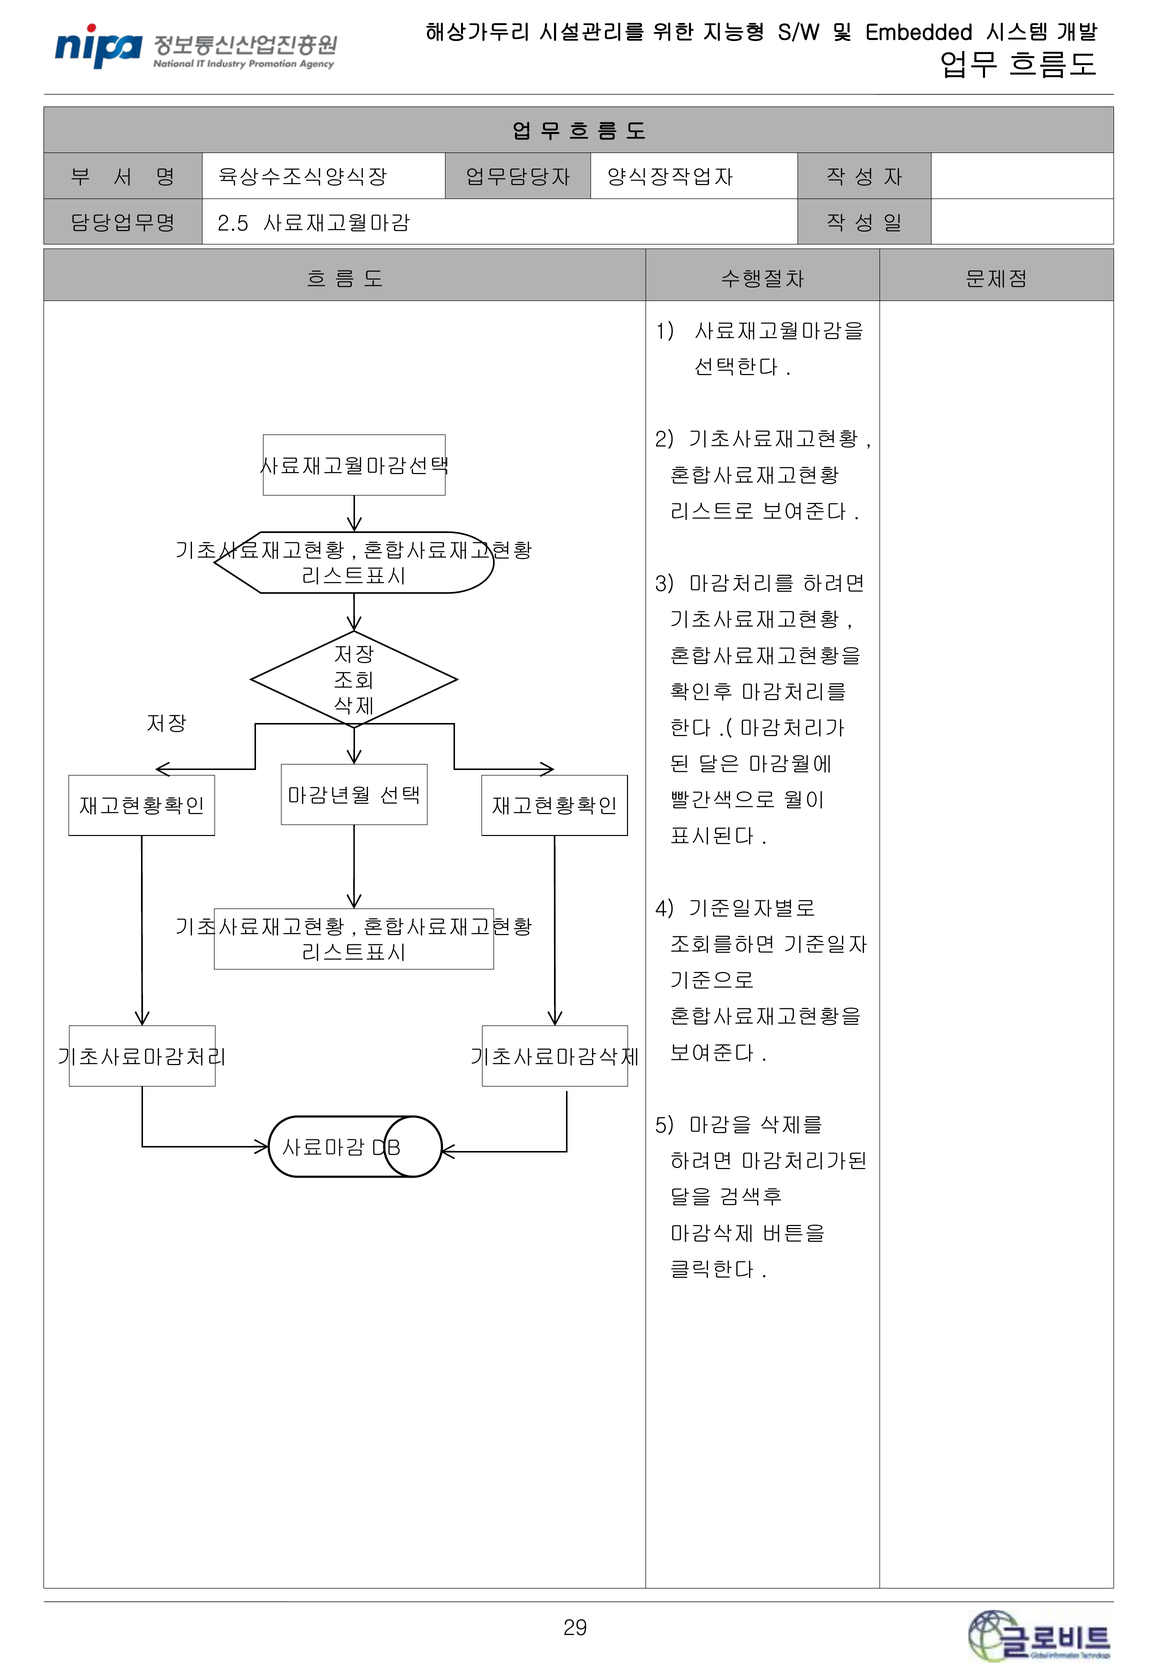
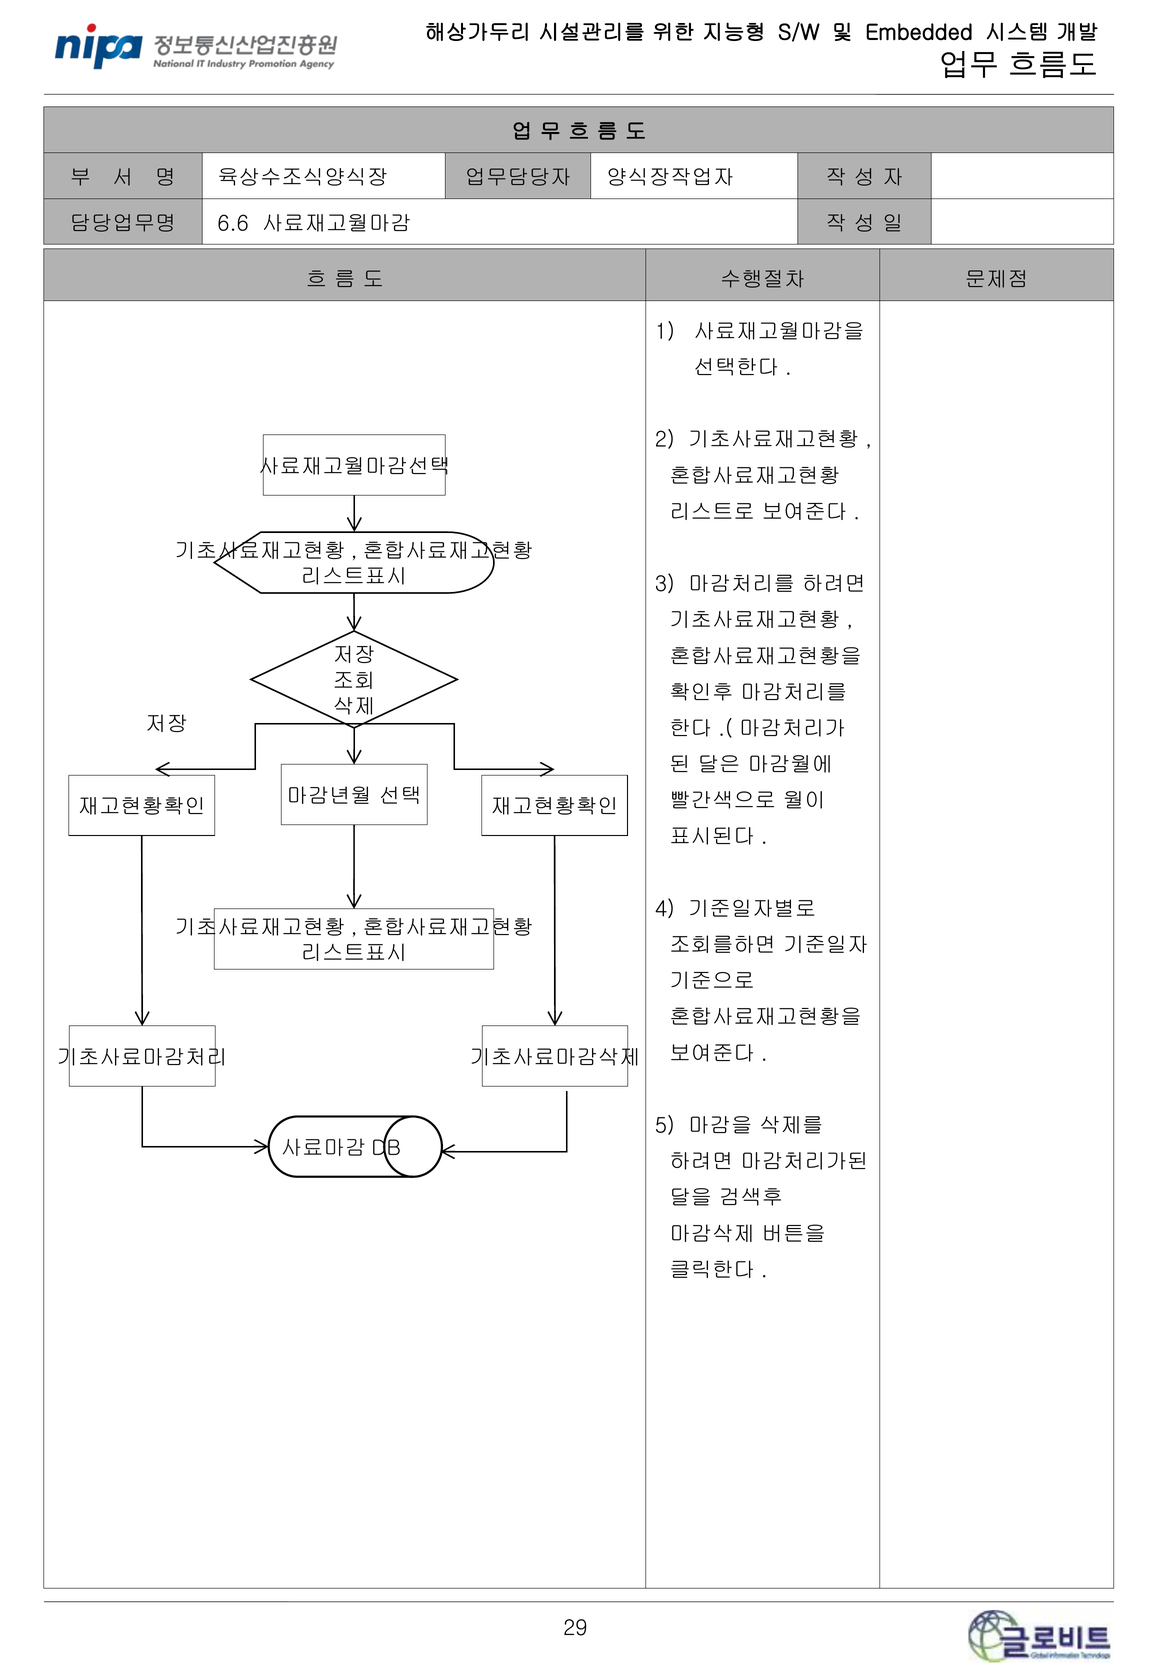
2.5: 2.5 -> 6.6 (233, 224)
